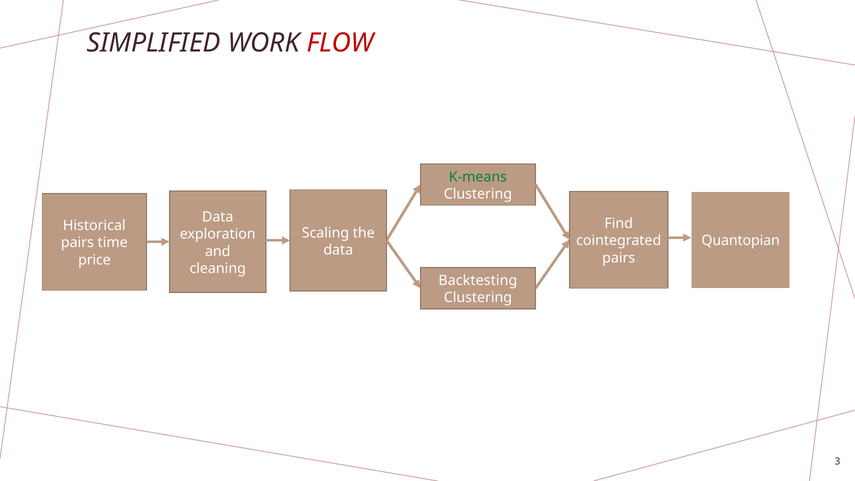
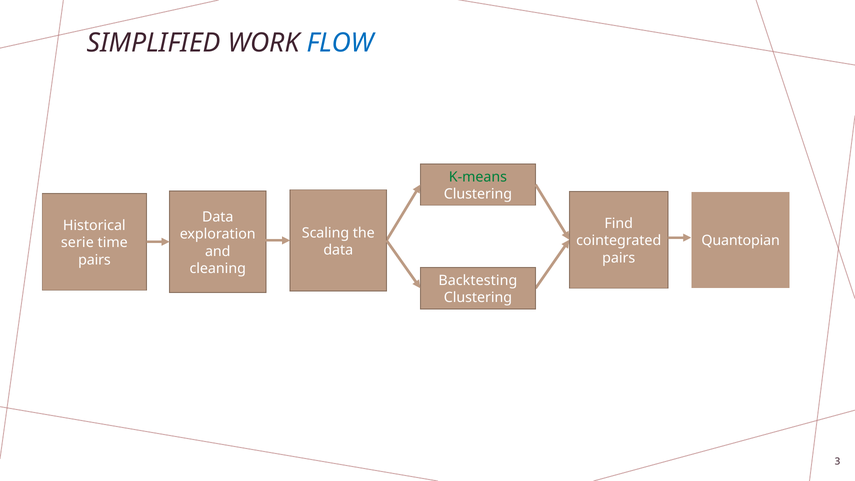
FLOW colour: red -> blue (340, 43)
pairs: pairs -> serie (77, 243)
price: price -> pairs (94, 260)
